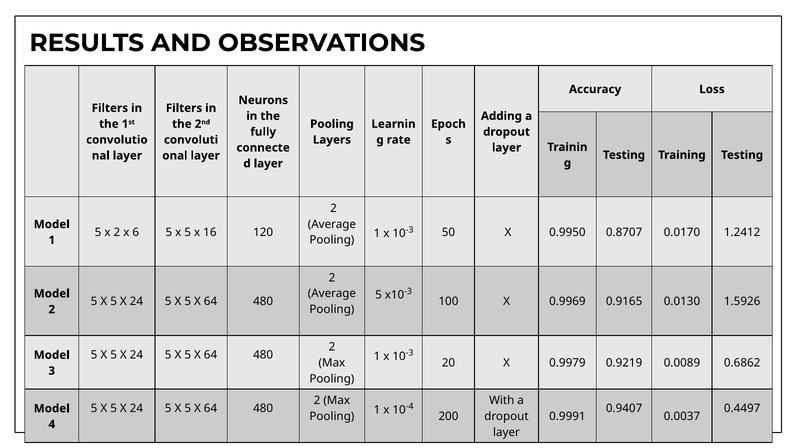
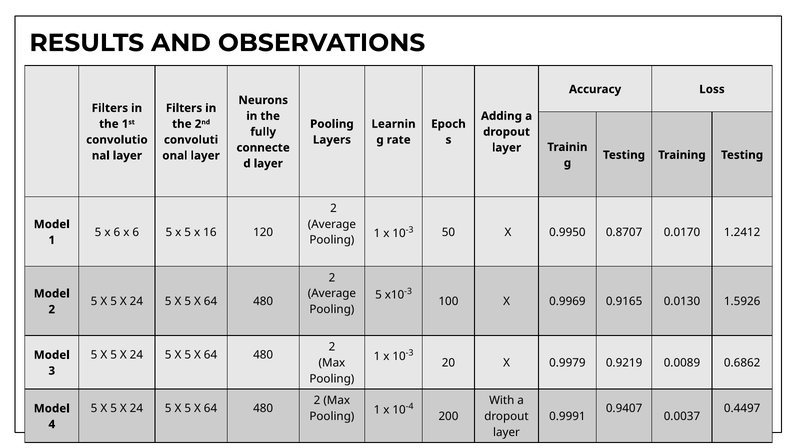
5 x 2: 2 -> 6 (117, 232)
